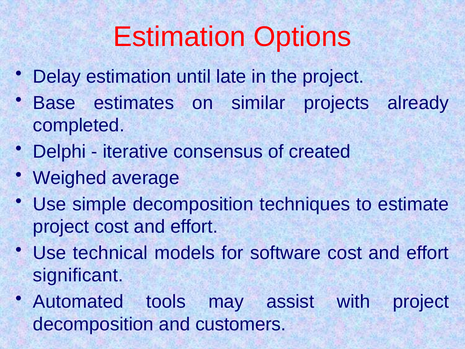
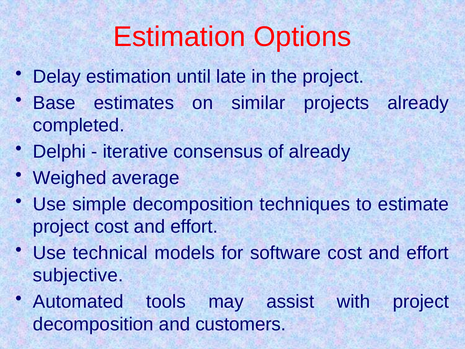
of created: created -> already (320, 152)
significant: significant -> subjective (78, 275)
